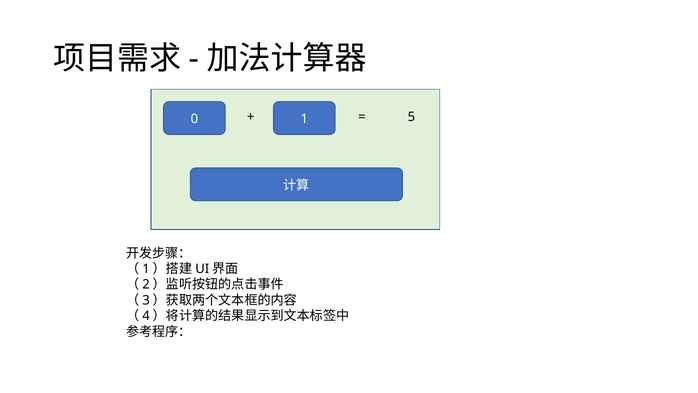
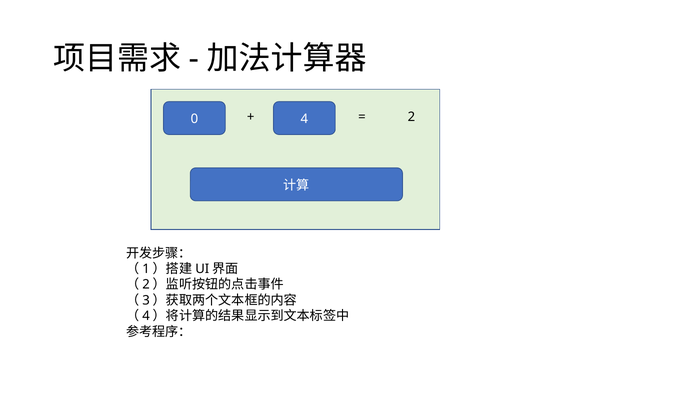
5: 5 -> 2 (411, 117)
1: 1 -> 4 (304, 119)
